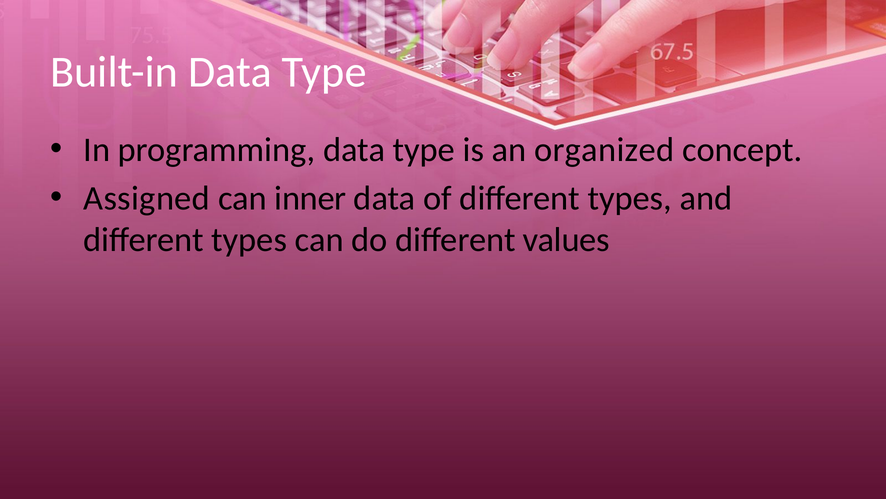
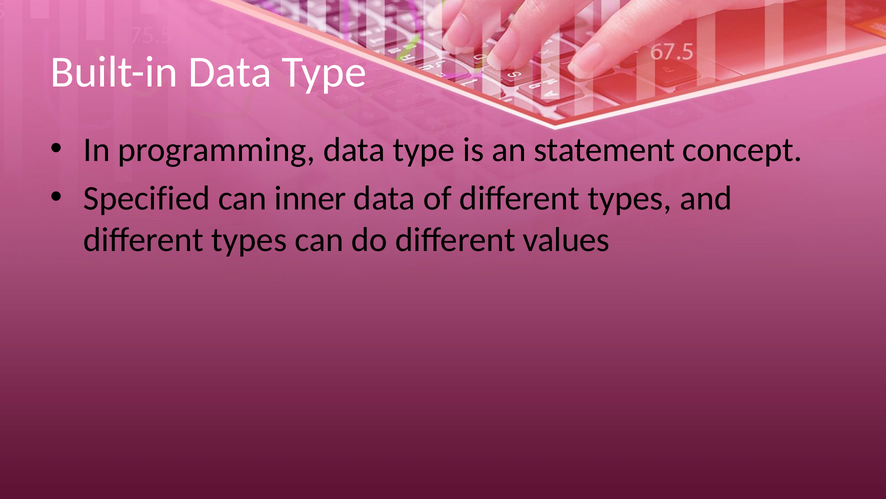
organized: organized -> statement (605, 150)
Assigned: Assigned -> Specified (147, 198)
